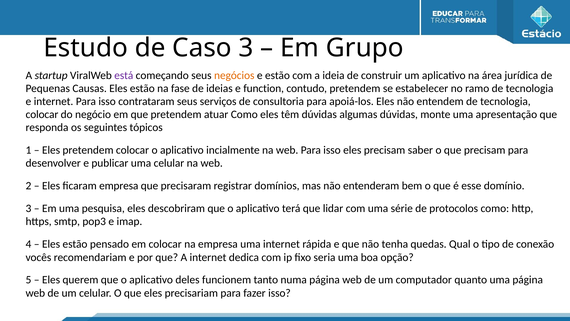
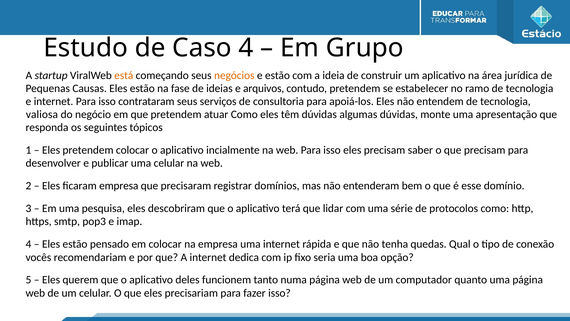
Caso 3: 3 -> 4 (246, 48)
está colour: purple -> orange (124, 75)
function: function -> arquivos (264, 88)
colocar: colocar -> valiosa (42, 114)
